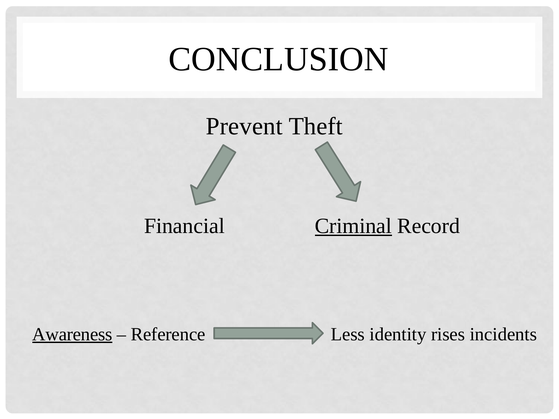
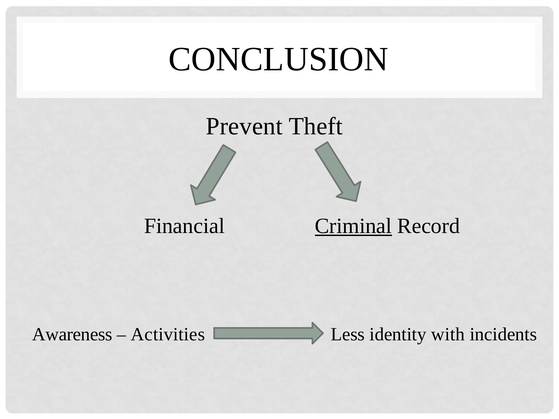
Awareness underline: present -> none (72, 335)
Reference: Reference -> Activities (168, 335)
rises: rises -> with (448, 335)
